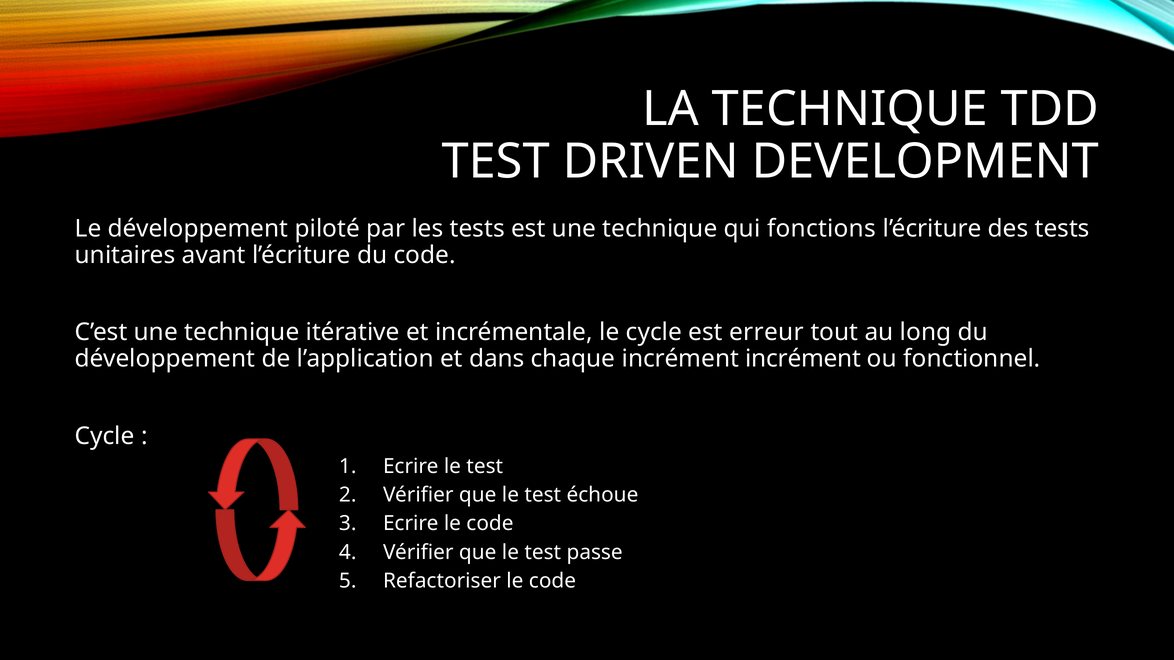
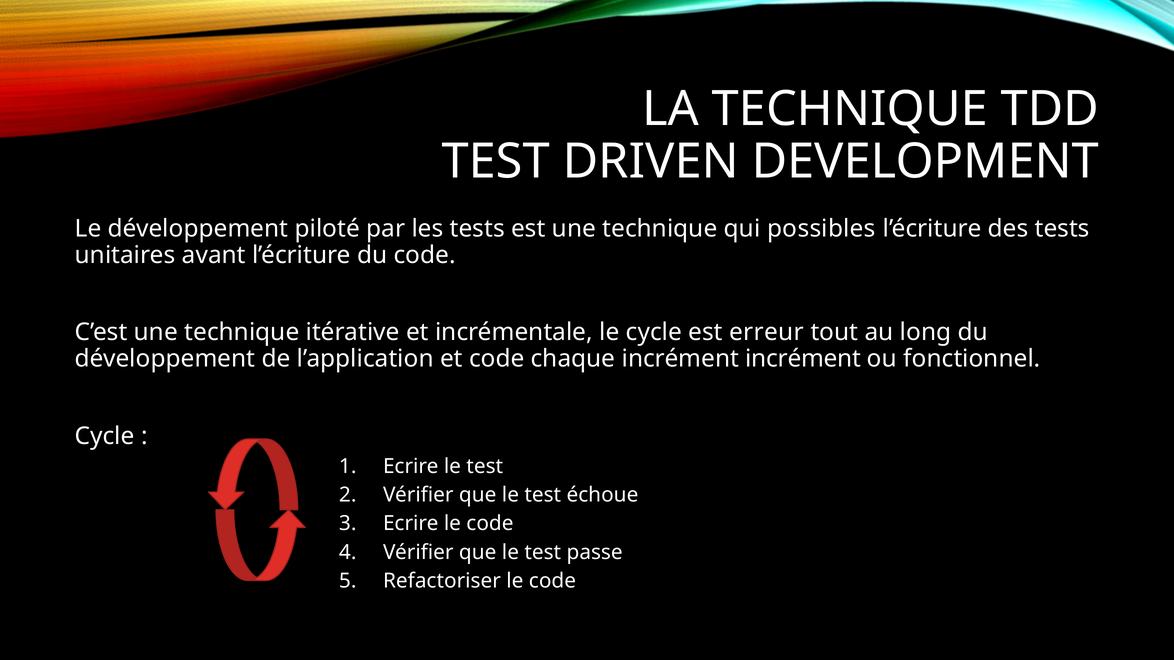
fonctions: fonctions -> possibles (821, 229)
et dans: dans -> code (497, 359)
